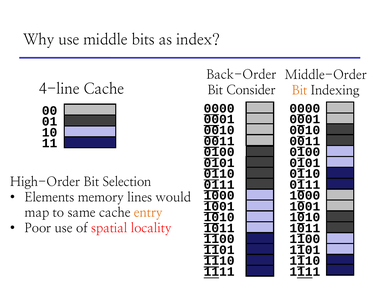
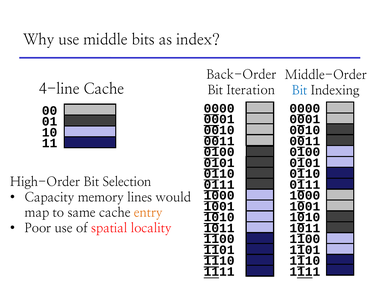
Consider: Consider -> Iteration (251, 90)
Bit colour: orange -> blue (300, 91)
Elements: Elements -> Capacity (50, 198)
